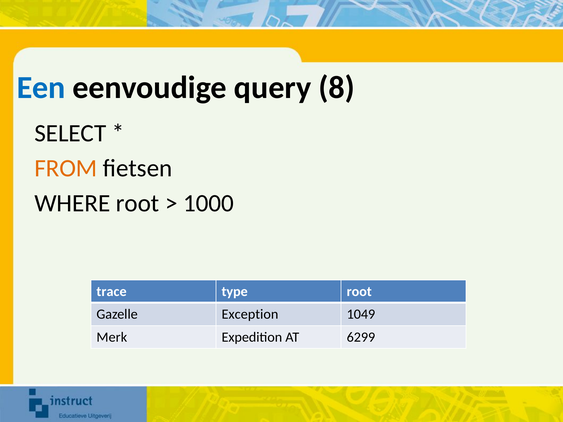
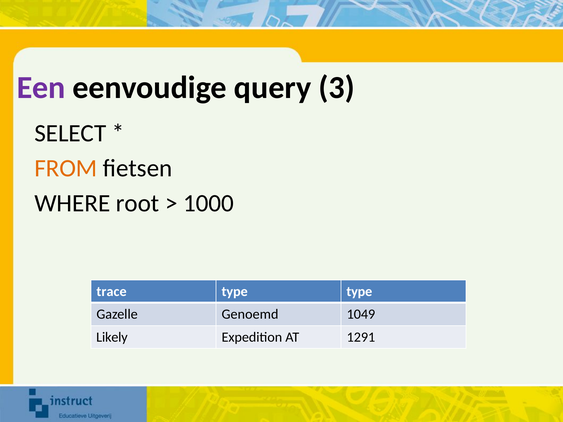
Een colour: blue -> purple (41, 88)
8: 8 -> 3 (337, 88)
type root: root -> type (359, 292)
Exception: Exception -> Genoemd (250, 314)
Merk: Merk -> Likely (112, 337)
6299: 6299 -> 1291 (361, 337)
